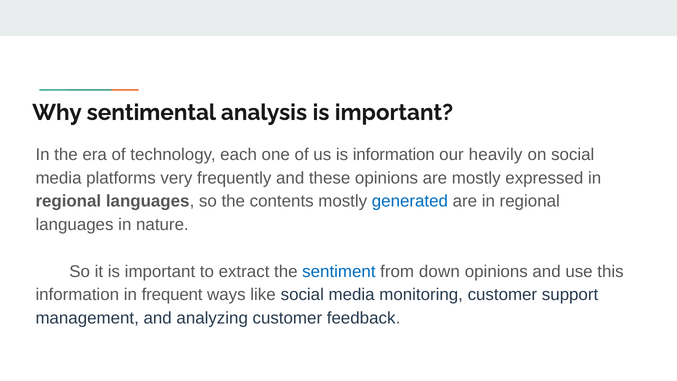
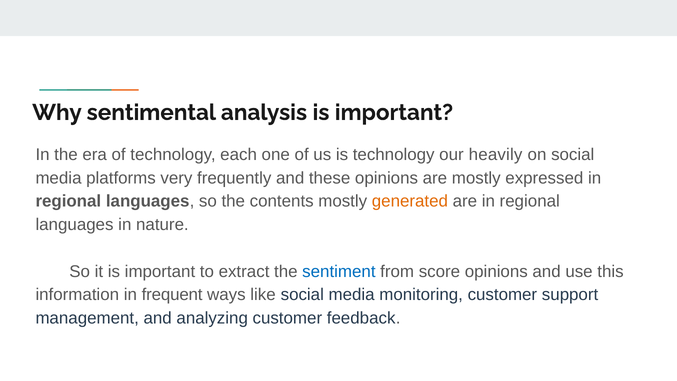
is information: information -> technology (394, 155)
generated colour: blue -> orange (410, 201)
down: down -> score (439, 271)
